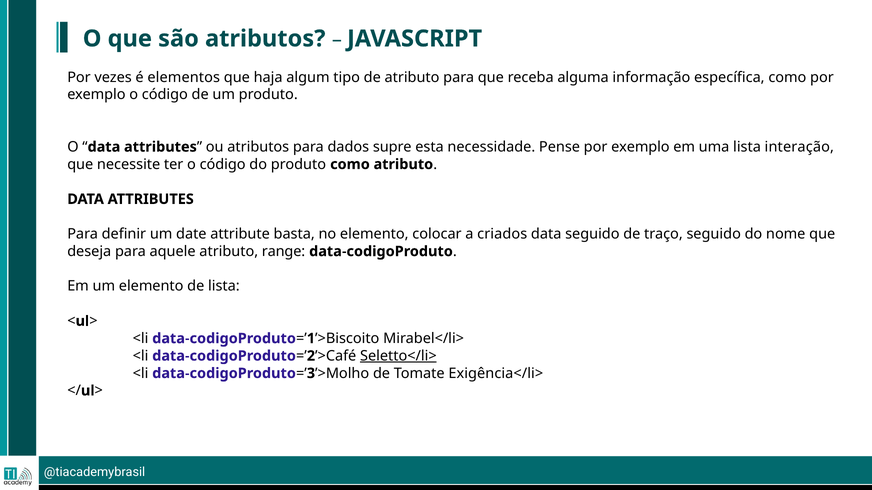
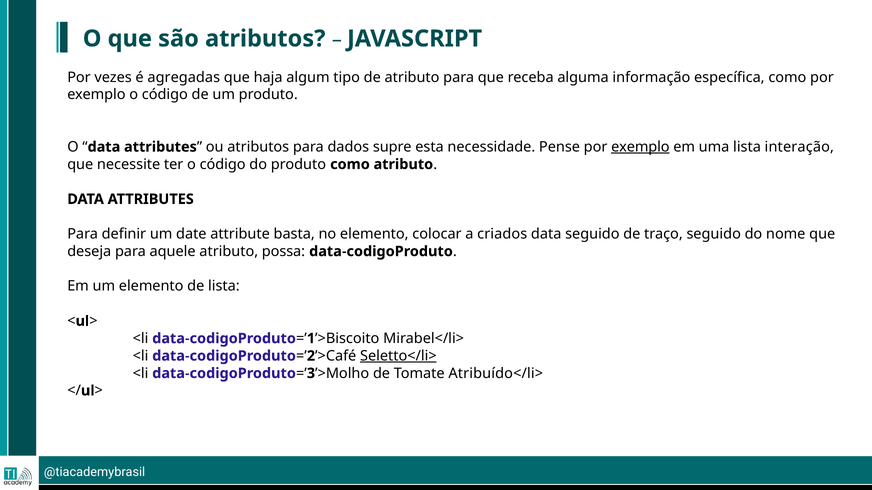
elementos: elementos -> agregadas (184, 77)
exemplo underline: none -> present (640, 147)
range: range -> possa (283, 252)
Exigência</li>: Exigência</li> -> Atribuído</li> (496, 374)
